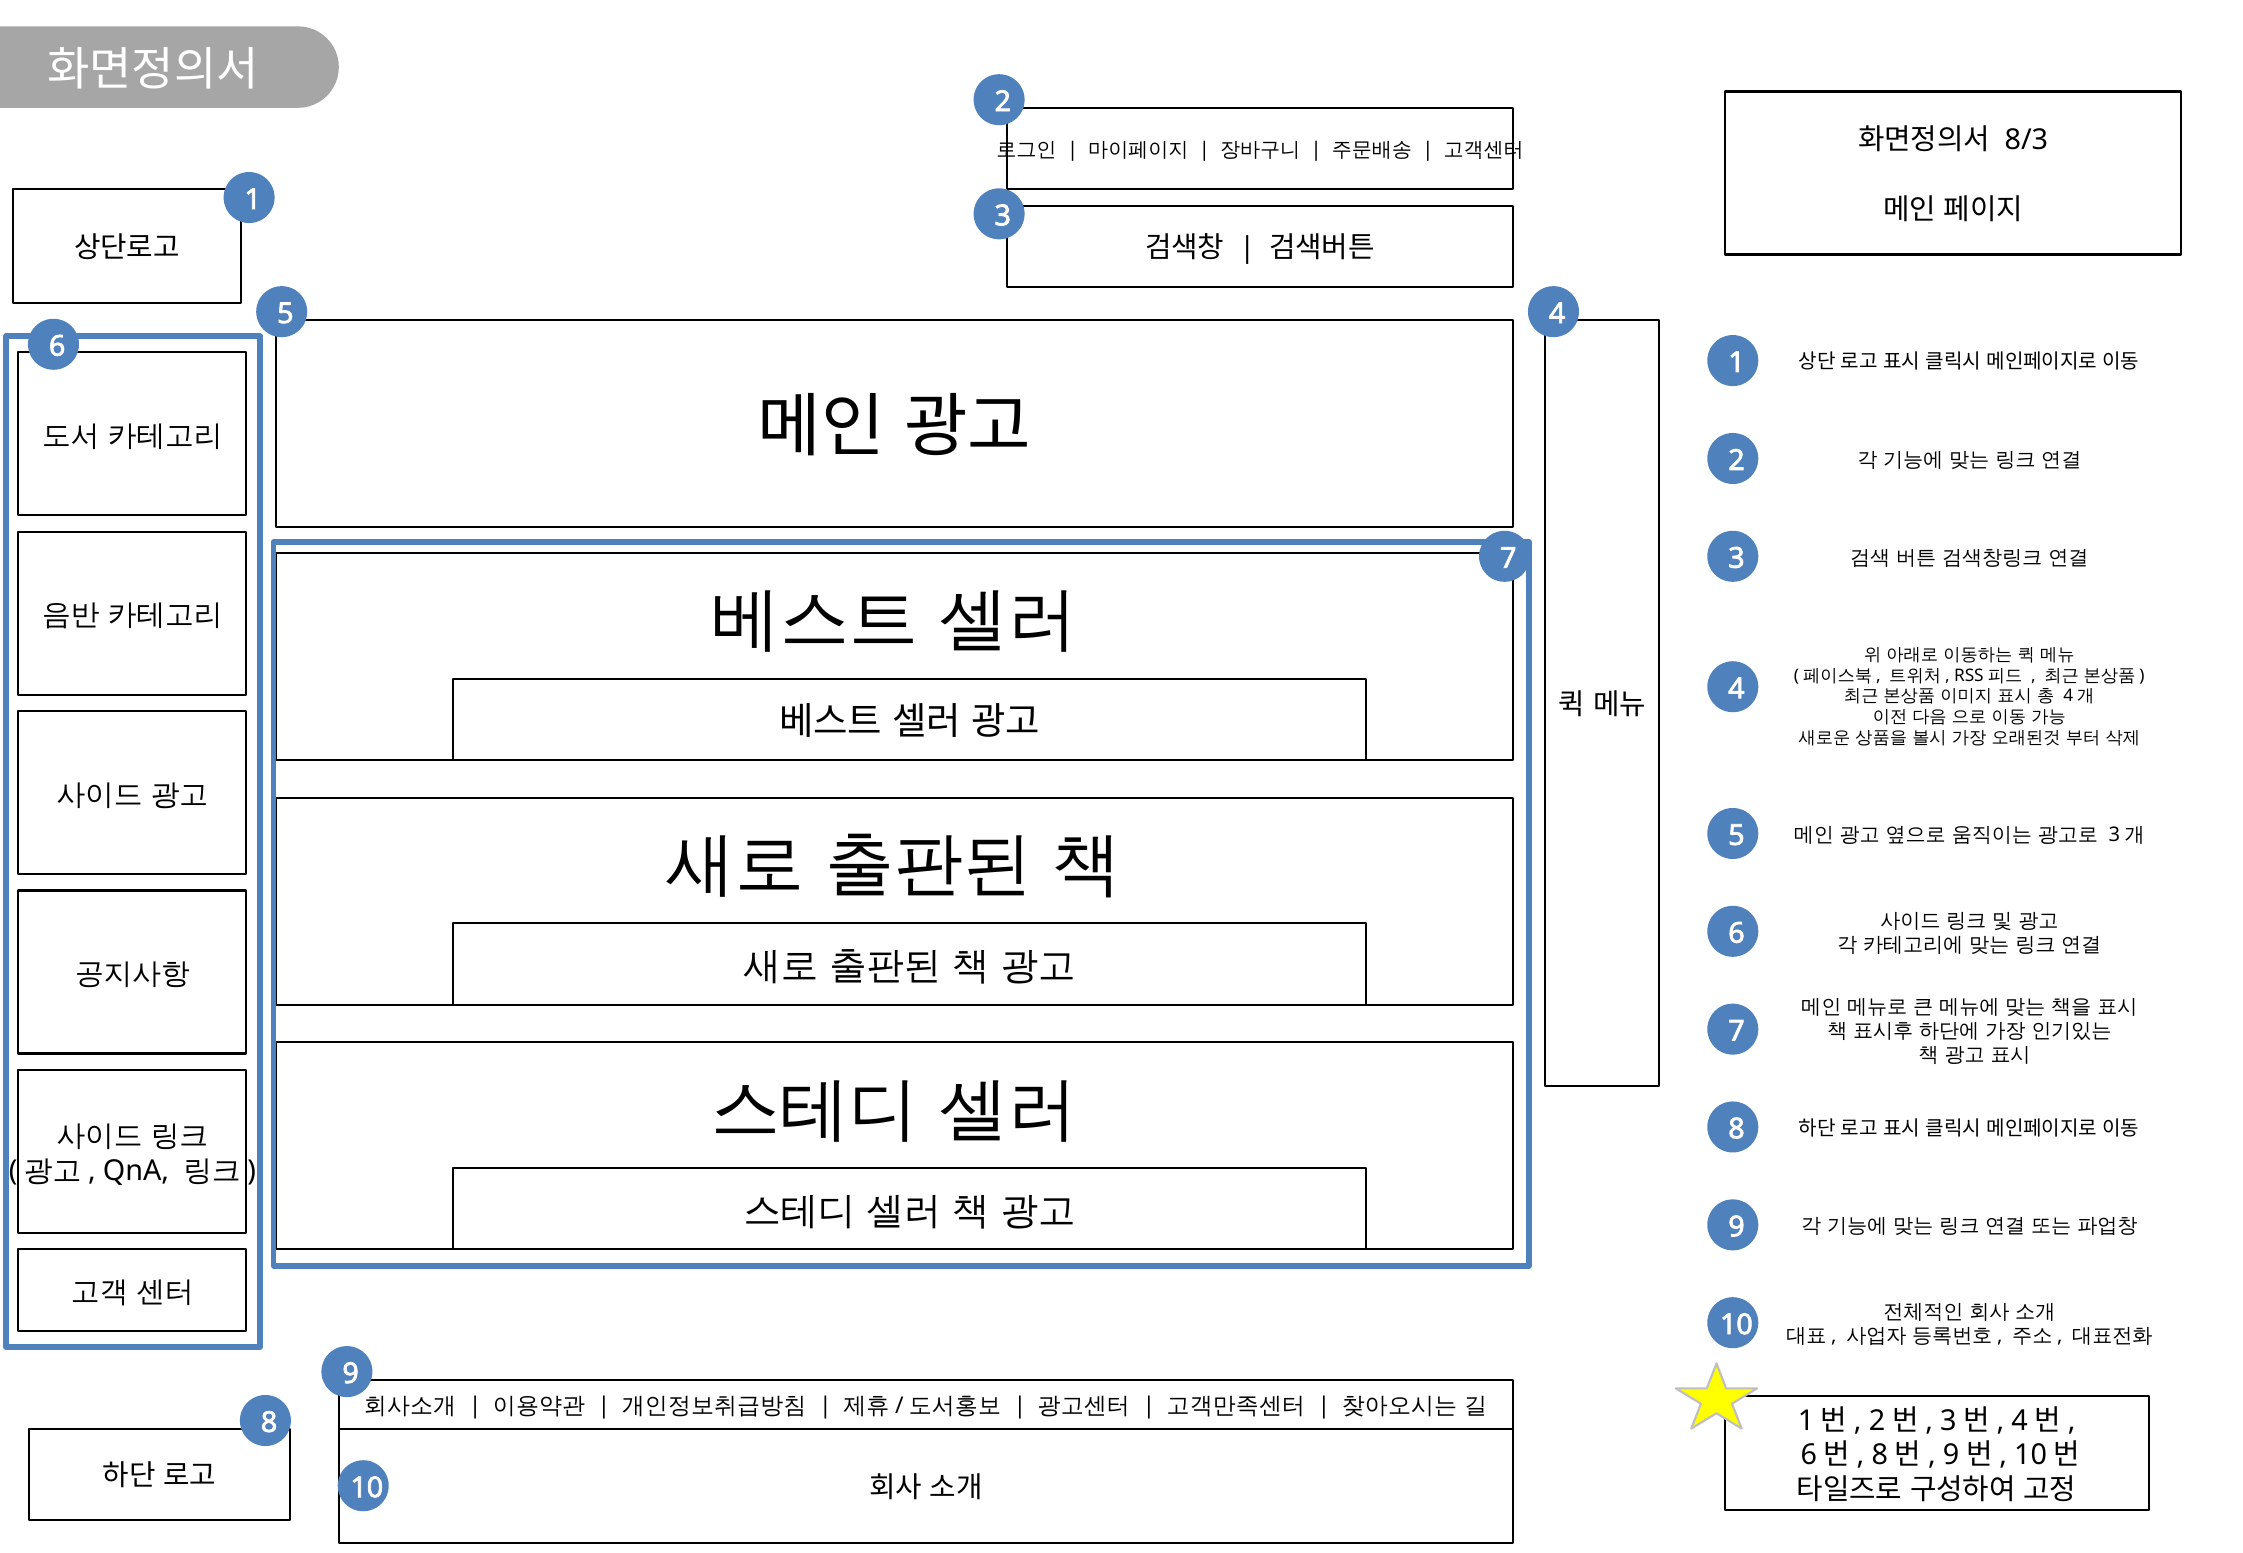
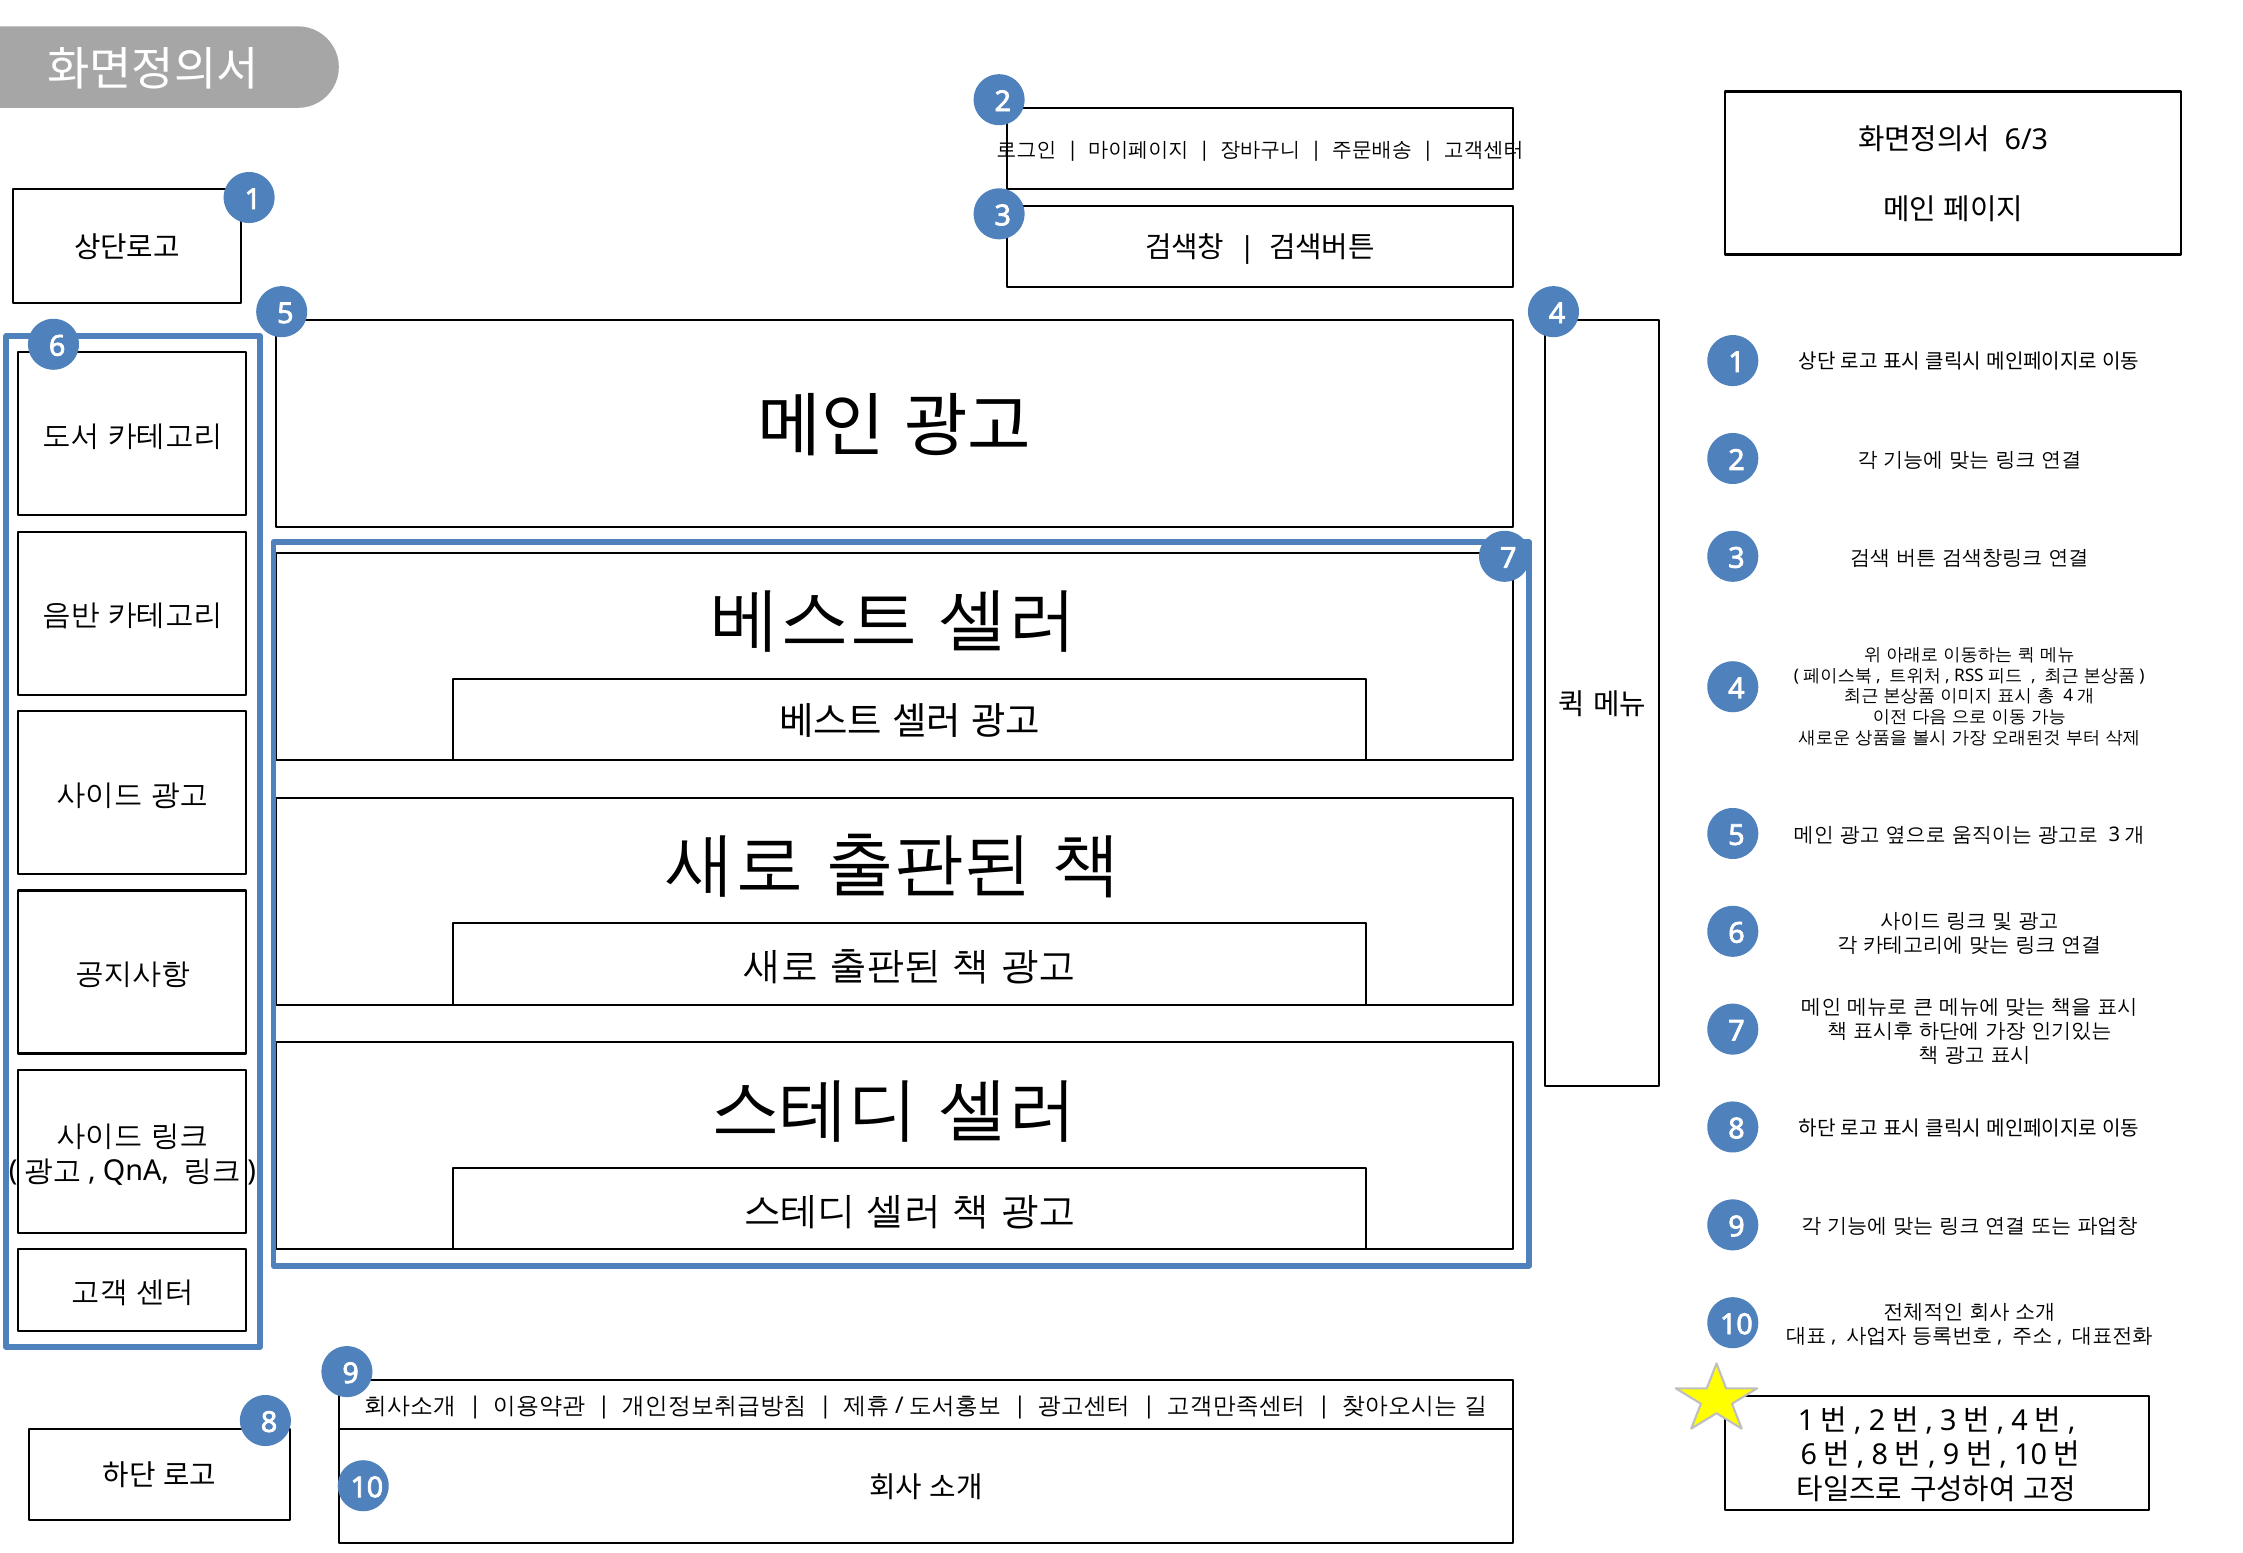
8/3: 8/3 -> 6/3 (2026, 140)
